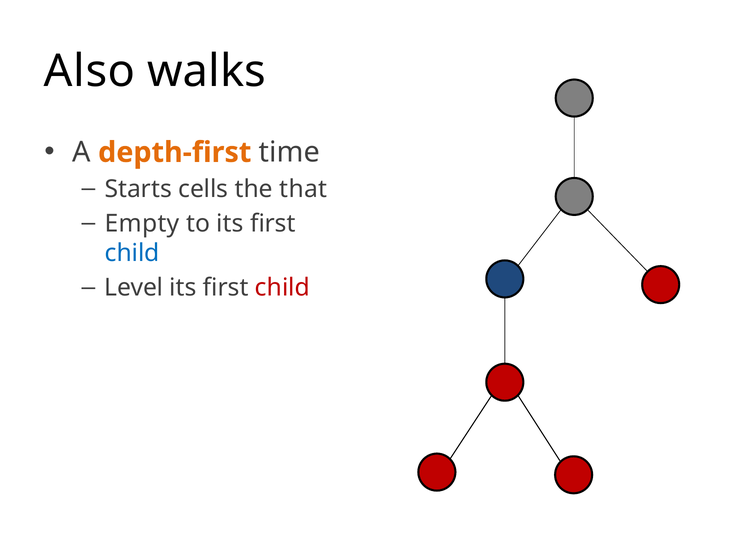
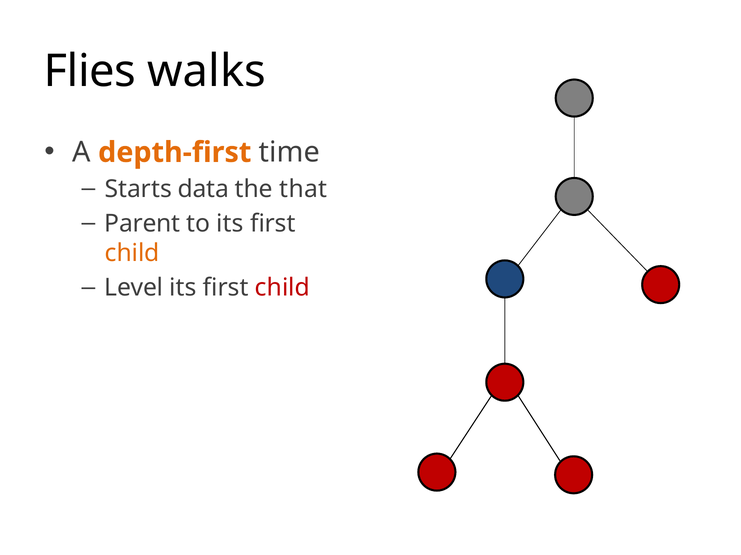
Also: Also -> Flies (90, 71)
cells: cells -> data (203, 189)
Empty: Empty -> Parent (142, 224)
child colour: blue -> orange (132, 254)
